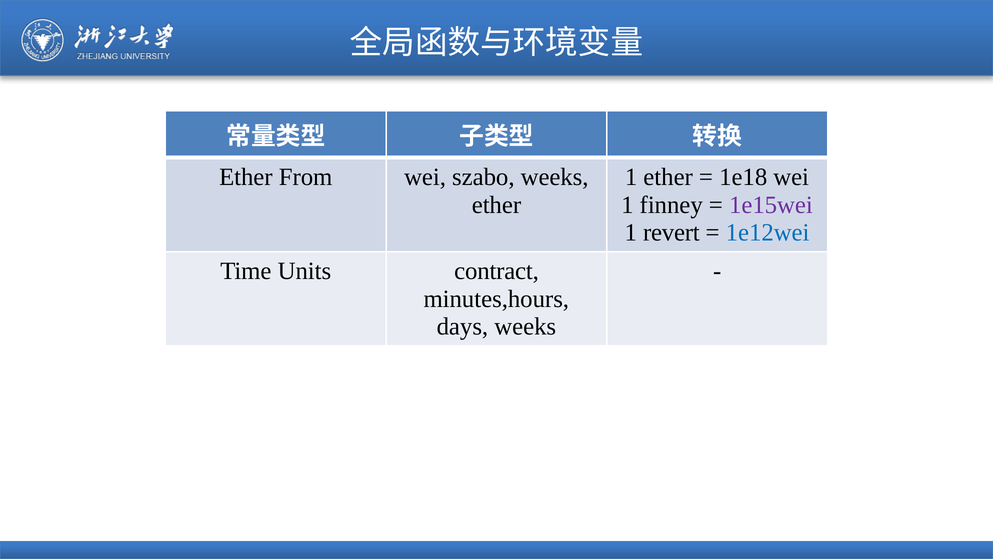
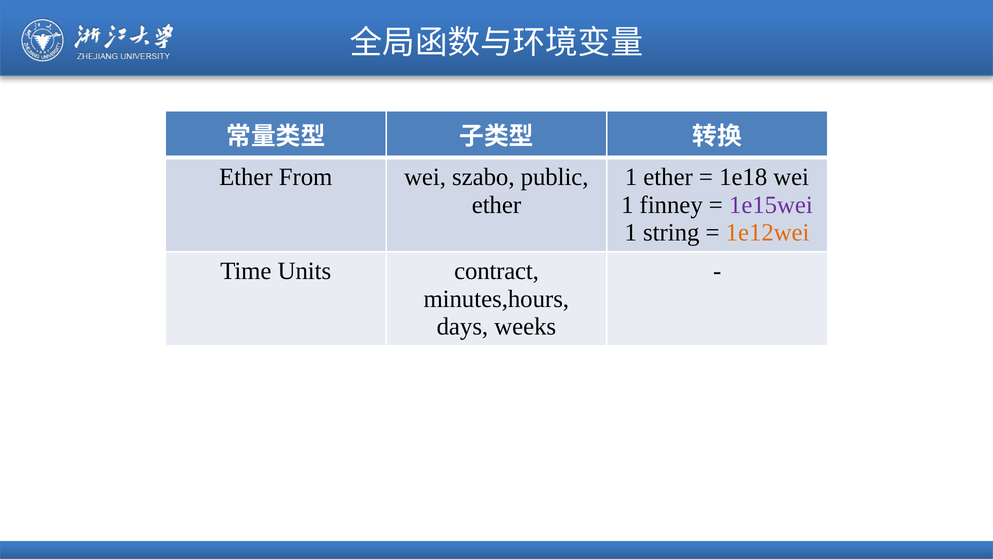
szabo weeks: weeks -> public (555, 177)
revert: revert -> string (671, 232)
1e12wei colour: blue -> orange (768, 232)
